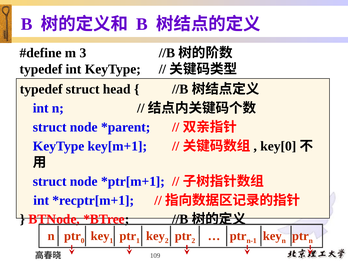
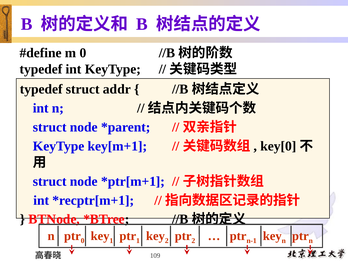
m 3: 3 -> 0 (83, 53)
head: head -> addr (117, 89)
